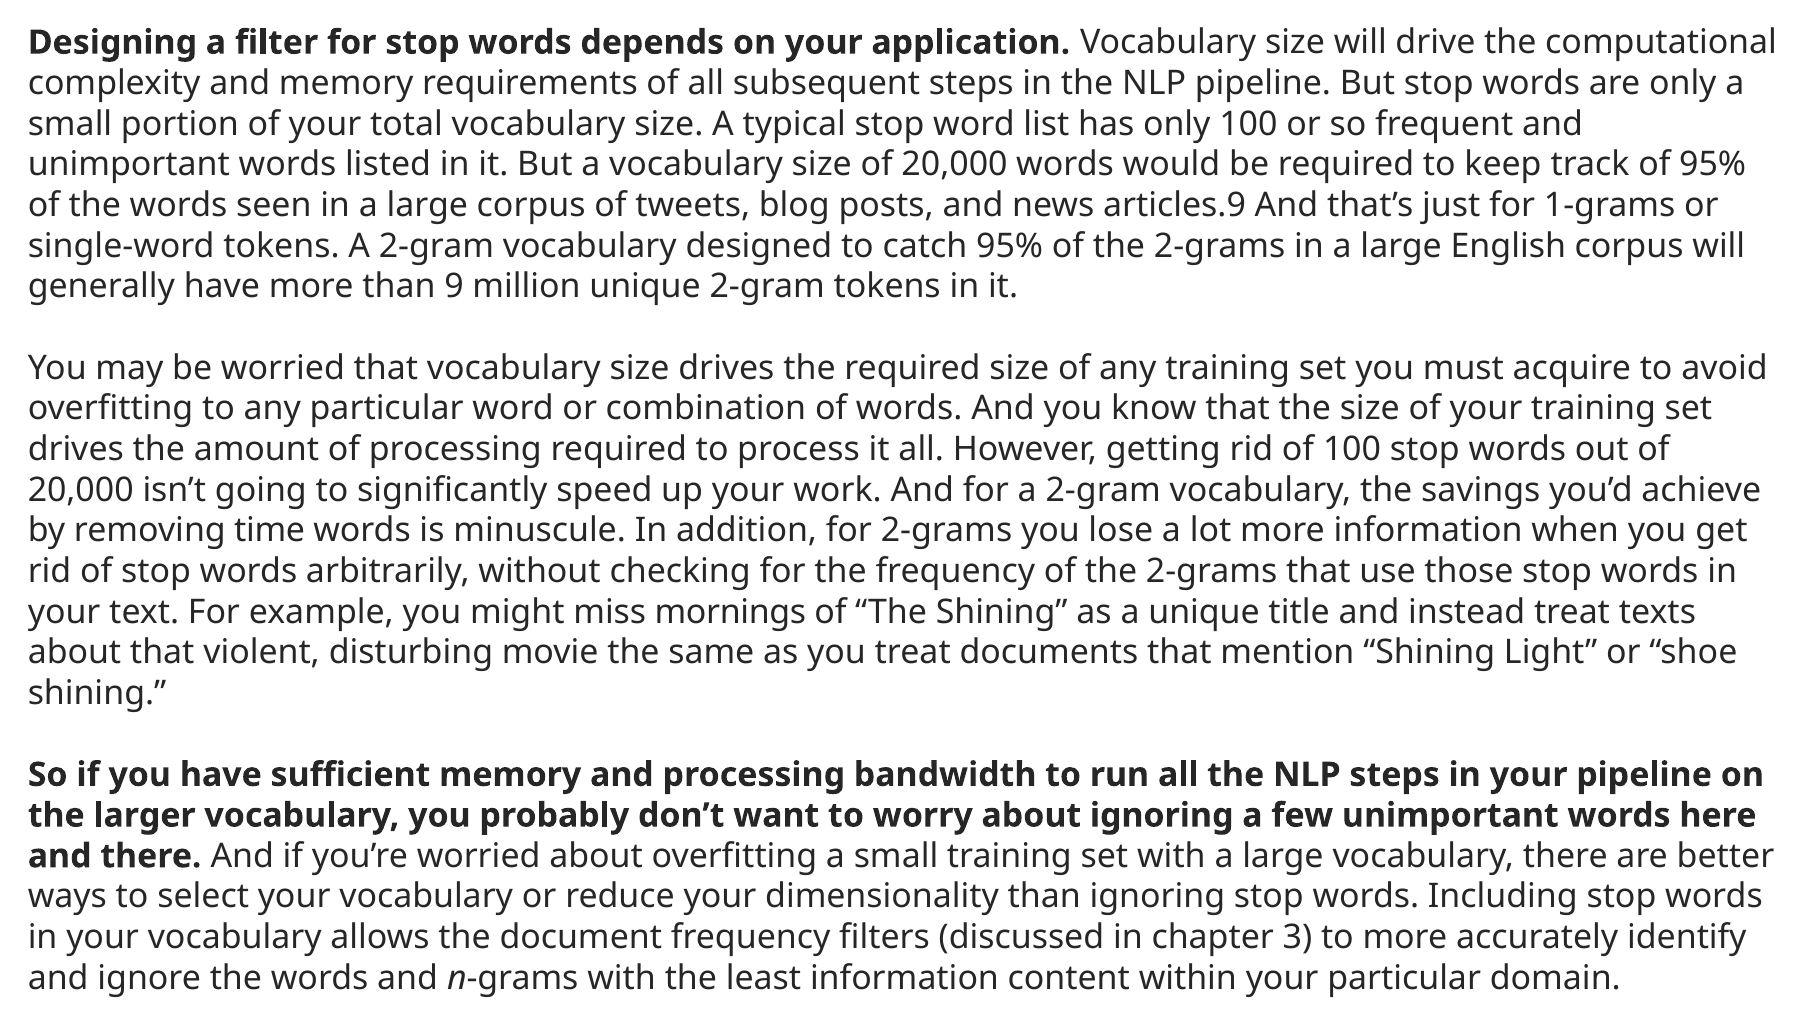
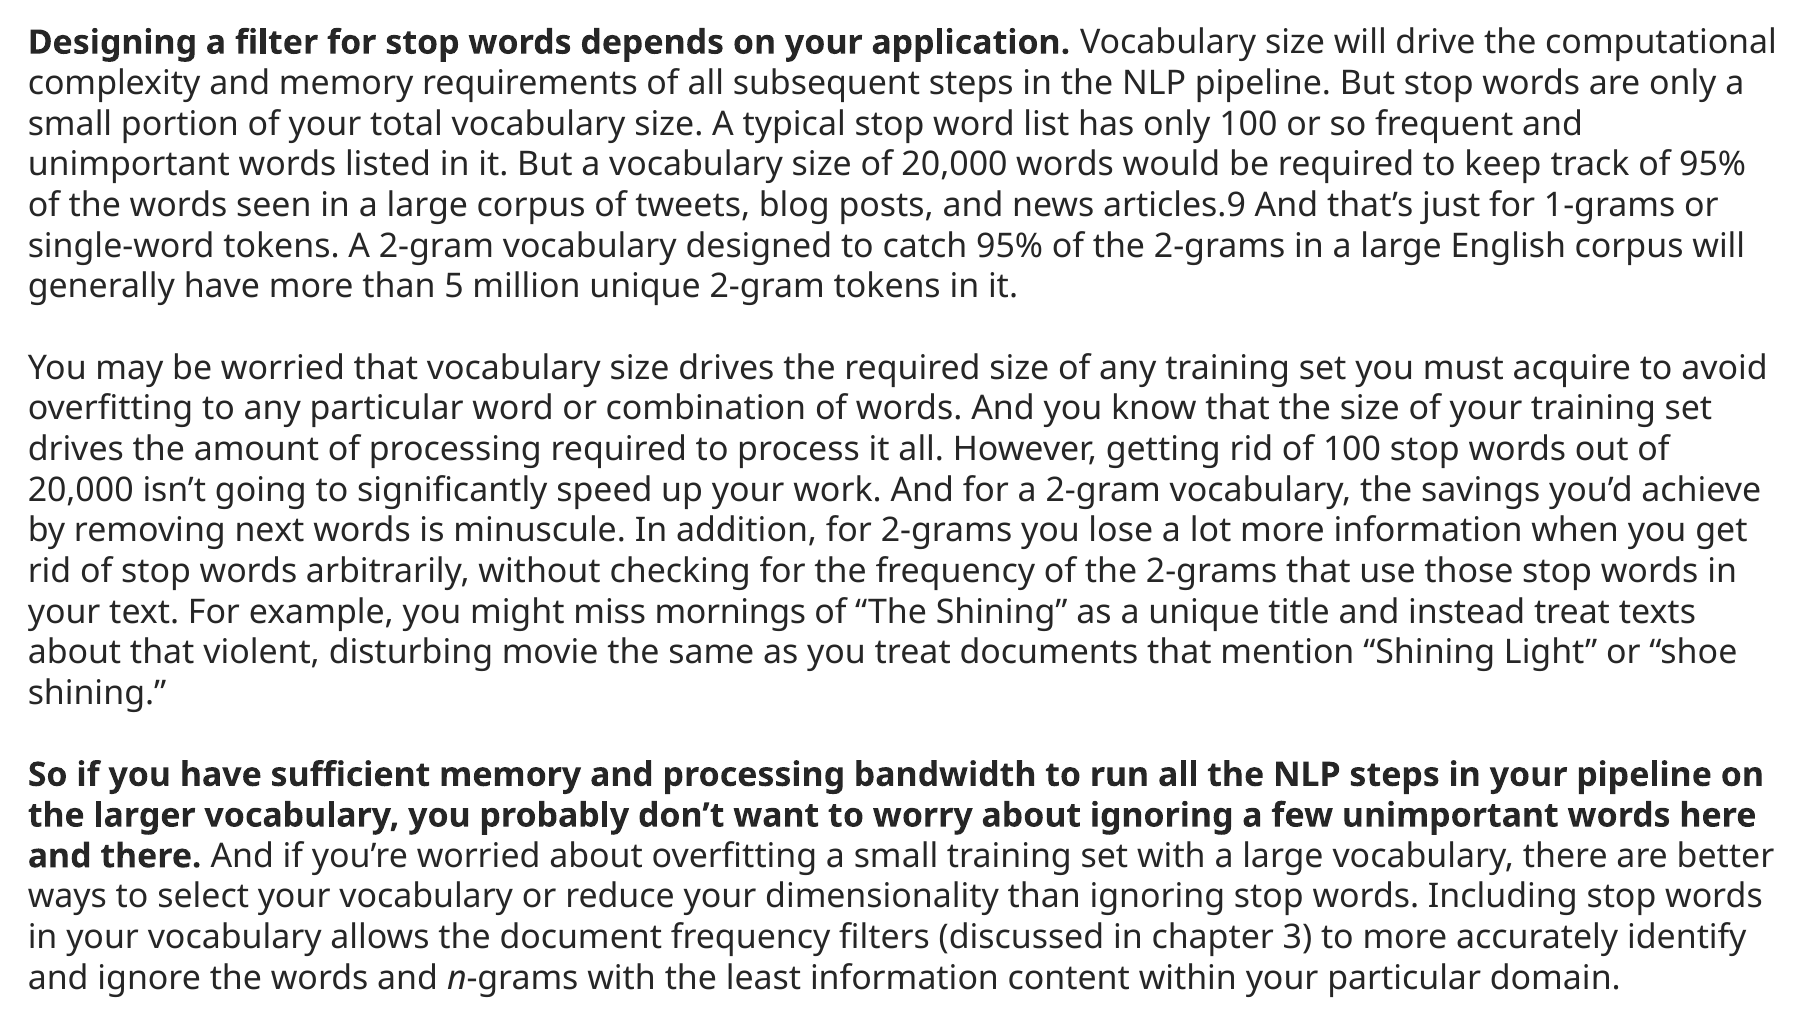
9: 9 -> 5 (454, 287)
time: time -> next (270, 531)
